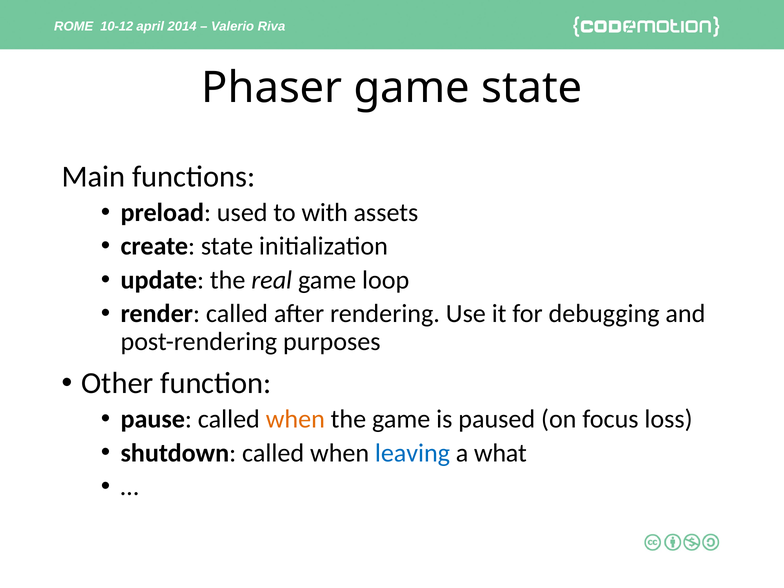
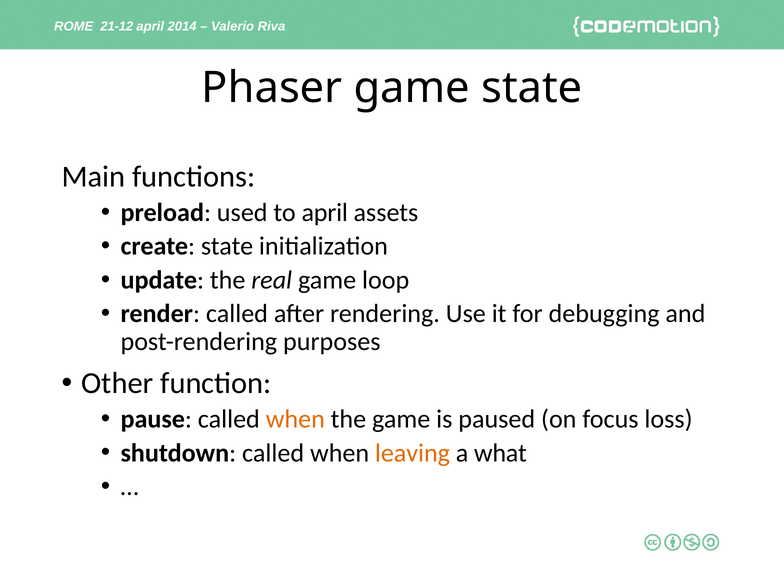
10-12: 10-12 -> 21-12 (117, 26)
to with: with -> april (325, 213)
leaving colour: blue -> orange (412, 453)
